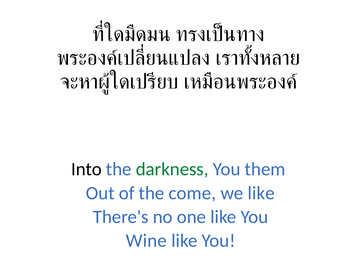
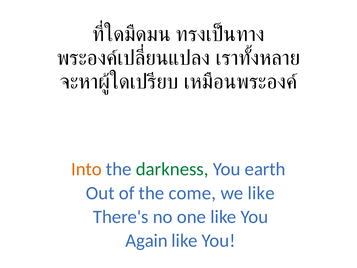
Into colour: black -> orange (86, 169)
them: them -> earth (265, 169)
Wine: Wine -> Again (147, 240)
